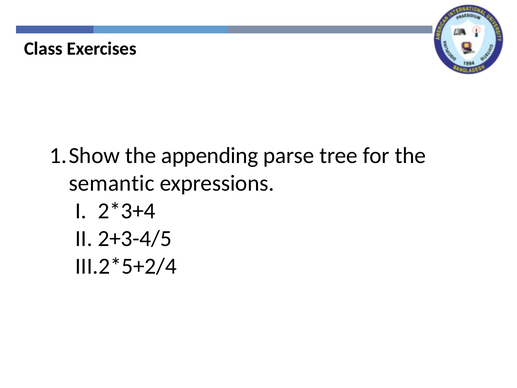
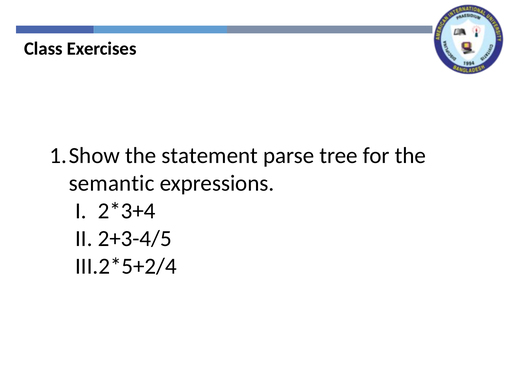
appending: appending -> statement (210, 156)
